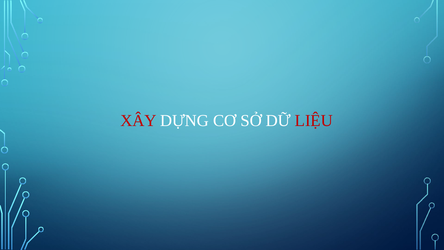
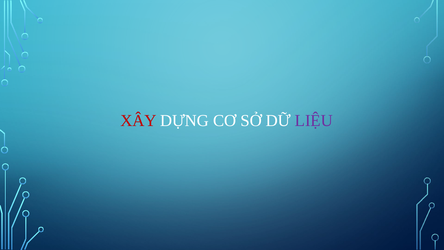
LIỆU colour: red -> purple (314, 120)
